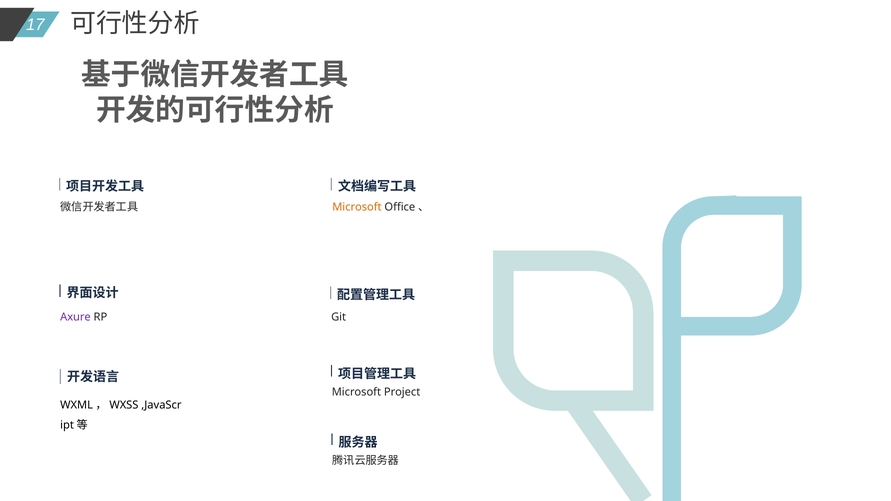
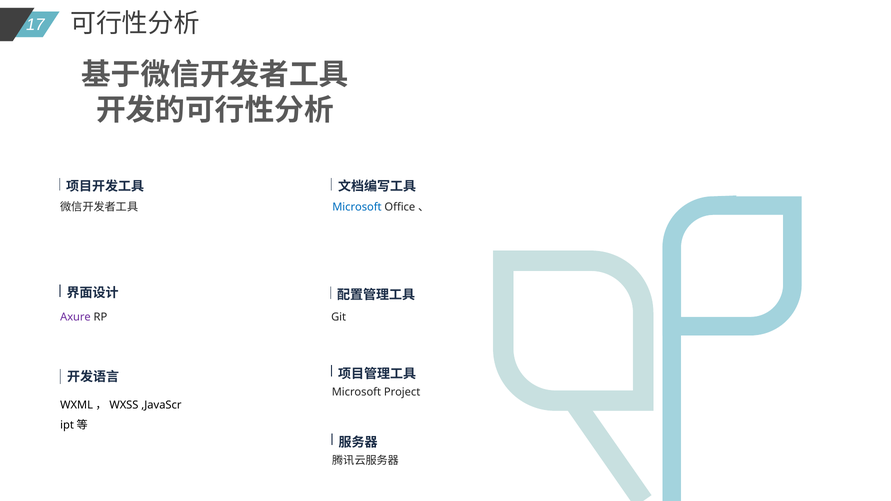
Microsoft colour: orange -> blue (357, 207)
